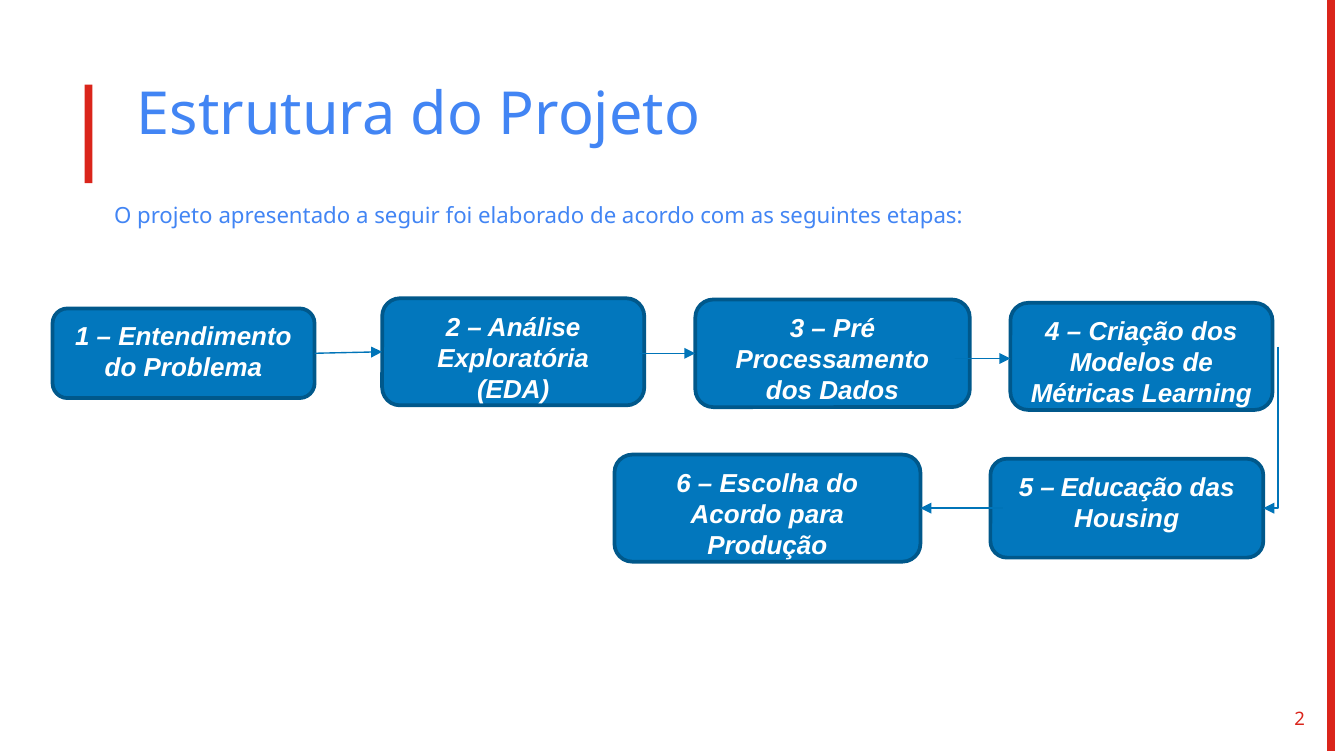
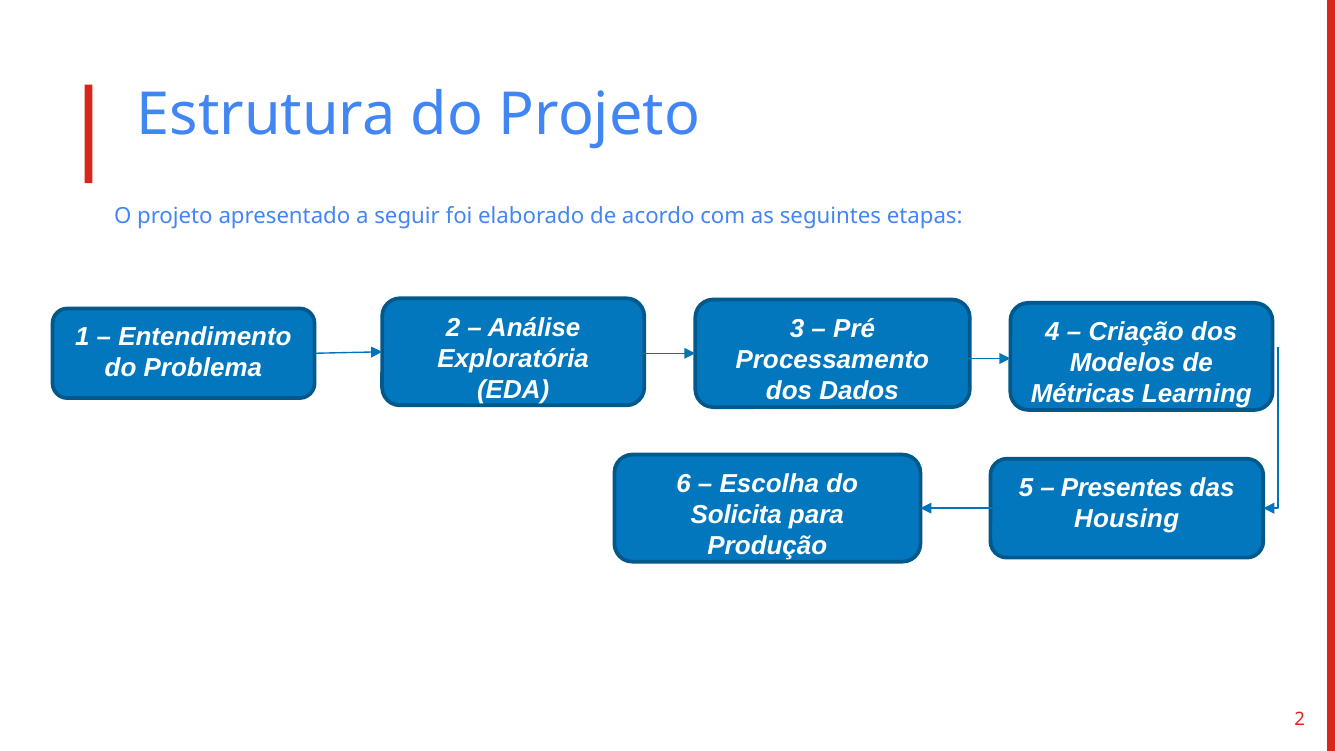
Educação: Educação -> Presentes (1122, 487)
Acordo: Acordo -> Solicita (736, 515)
